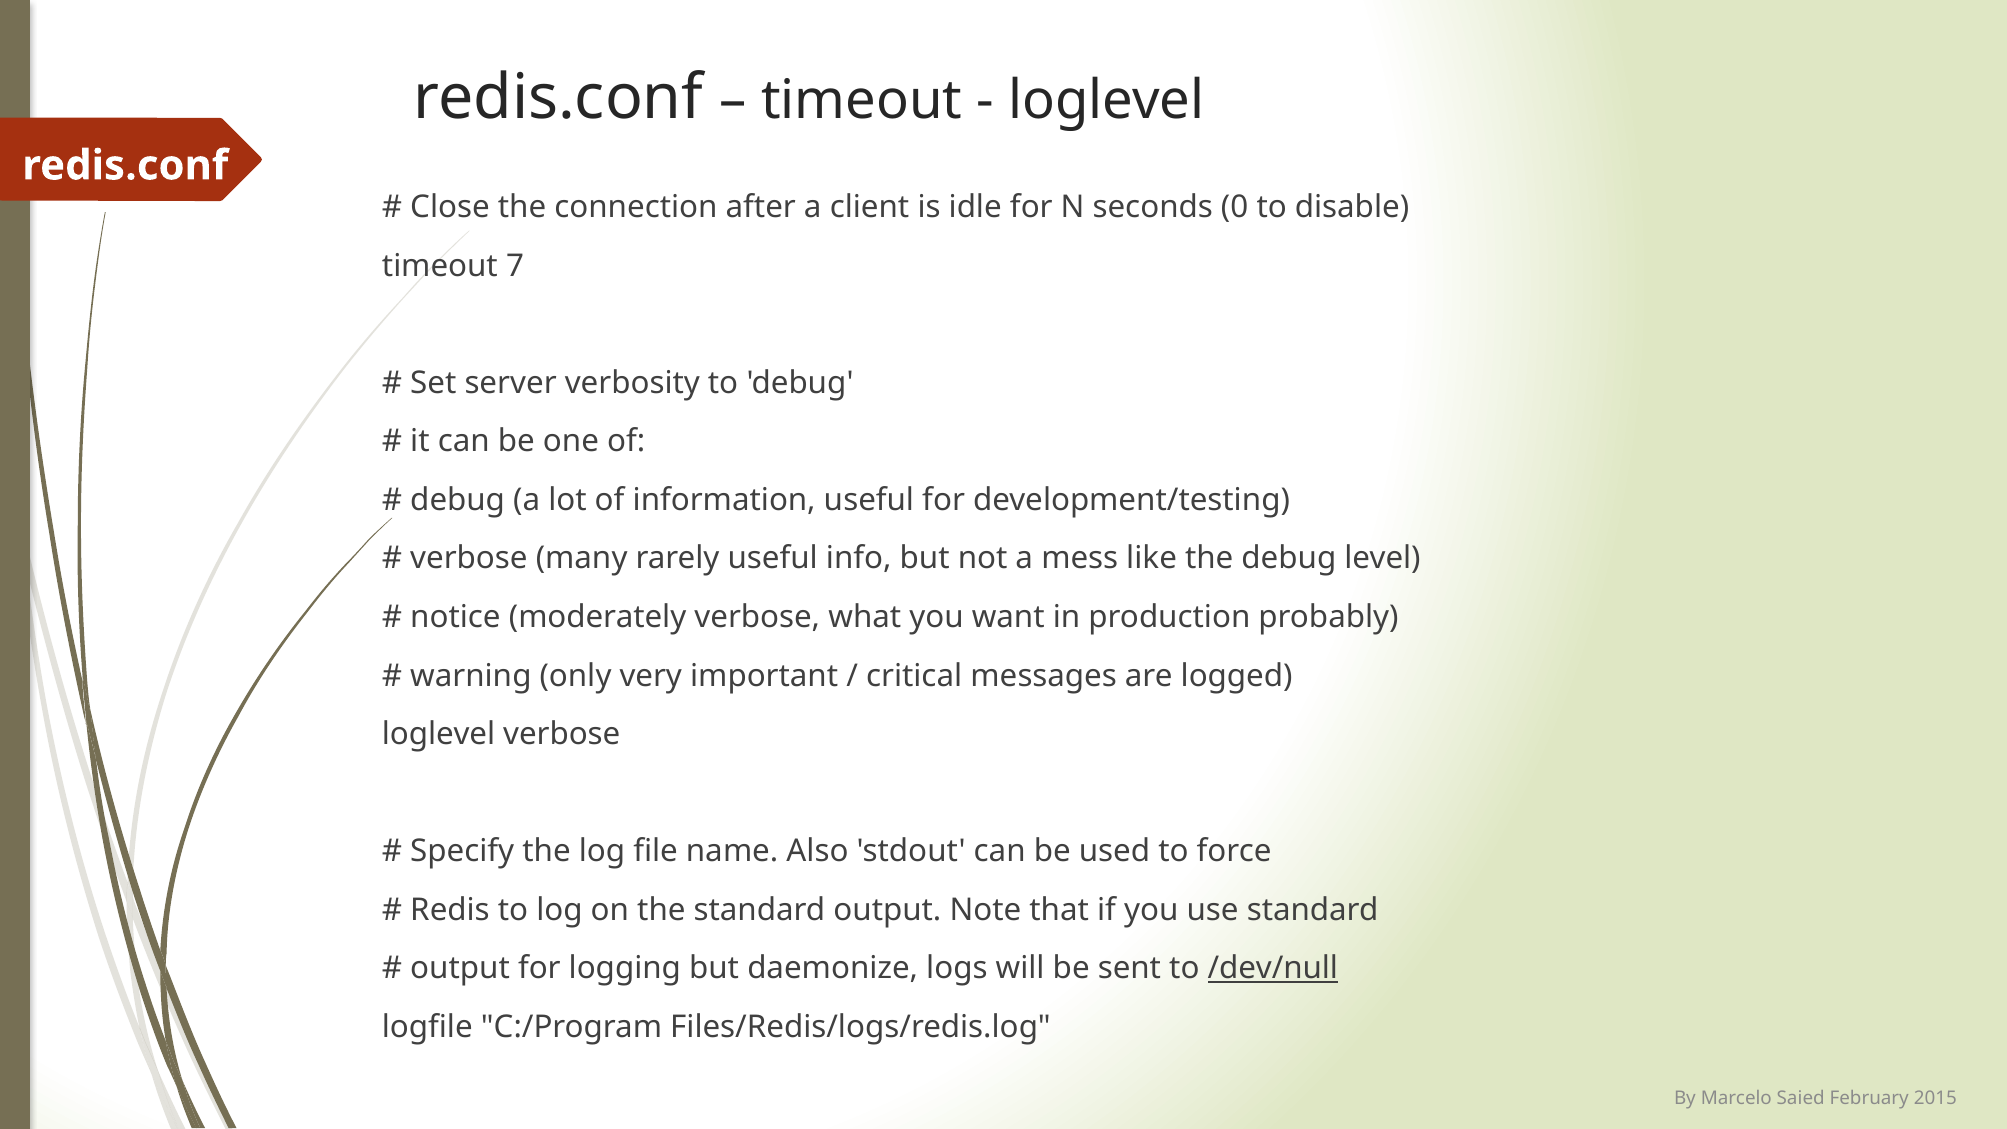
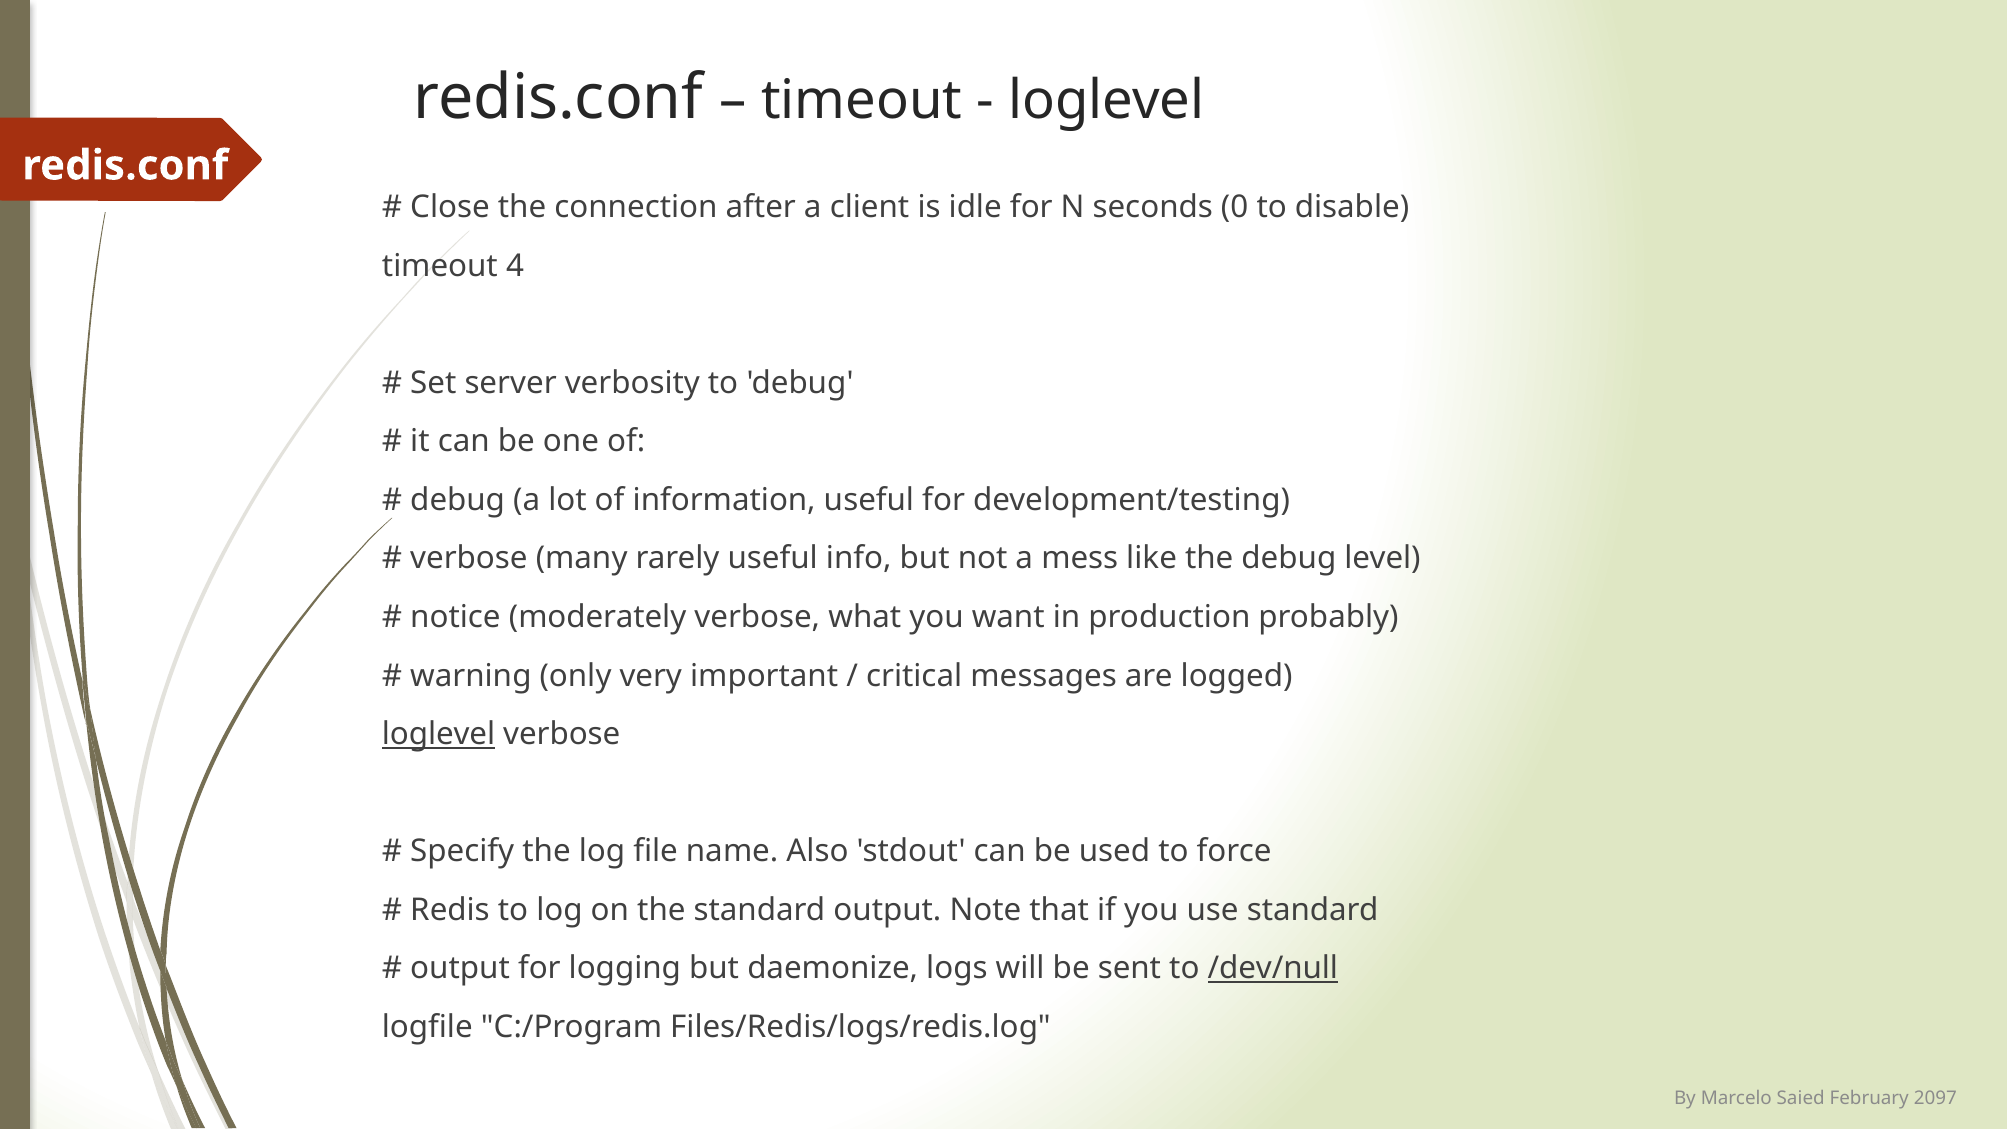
7: 7 -> 4 (515, 266)
loglevel underline: none -> present (439, 734)
2015: 2015 -> 2097 (1935, 1099)
